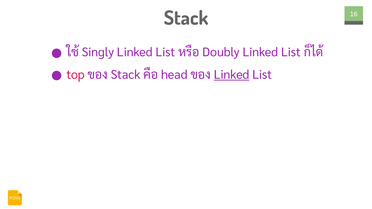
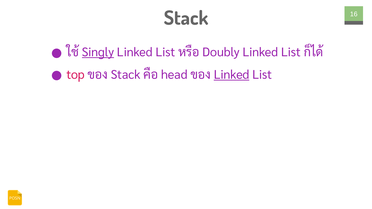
Singly underline: none -> present (98, 52)
